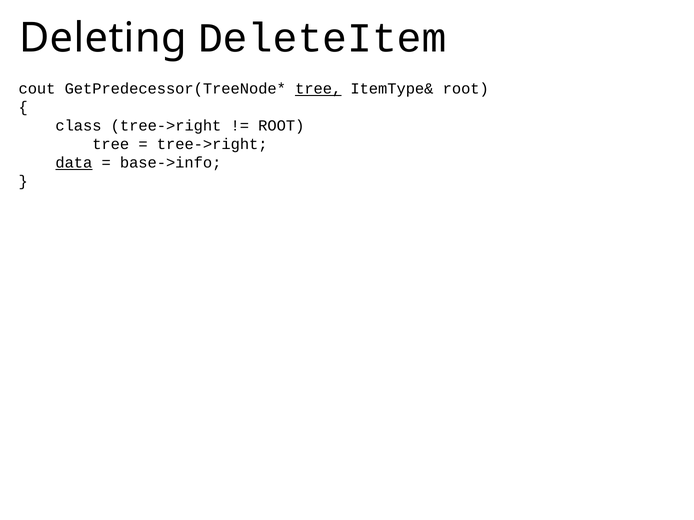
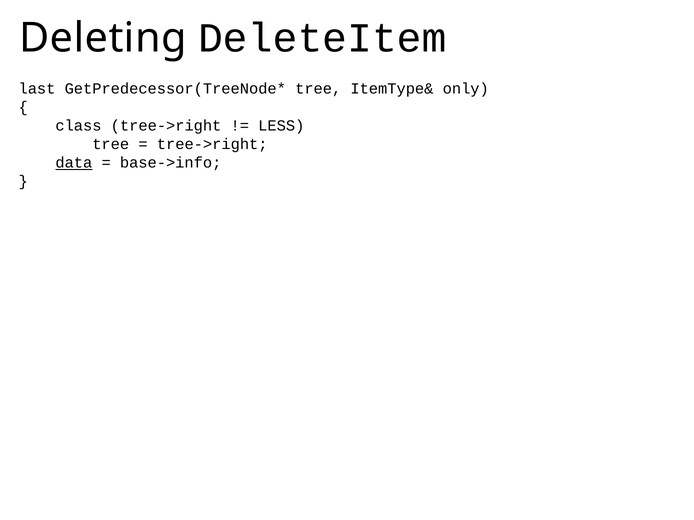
cout: cout -> last (37, 89)
tree underline: present -> none (318, 89)
ItemType& root: root -> only (466, 89)
ROOT: ROOT -> LESS (281, 126)
